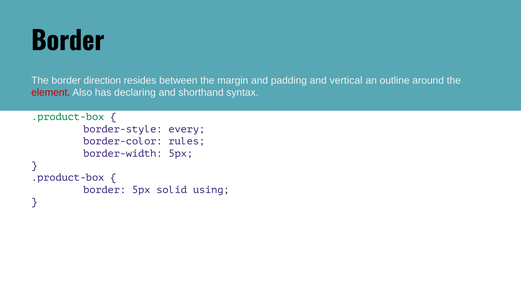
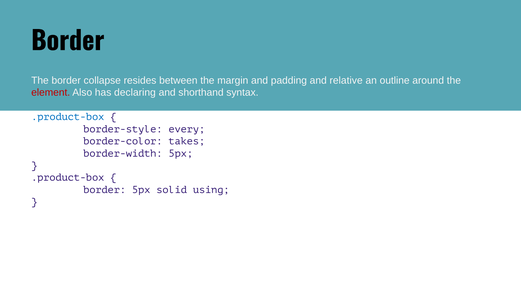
direction: direction -> collapse (102, 80)
vertical: vertical -> relative (346, 80)
.product-box colour: green -> blue (68, 117)
rules: rules -> takes (187, 141)
